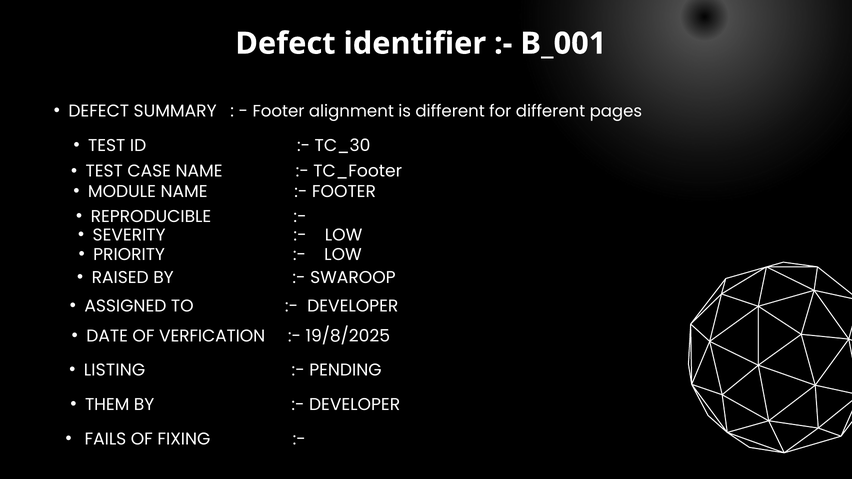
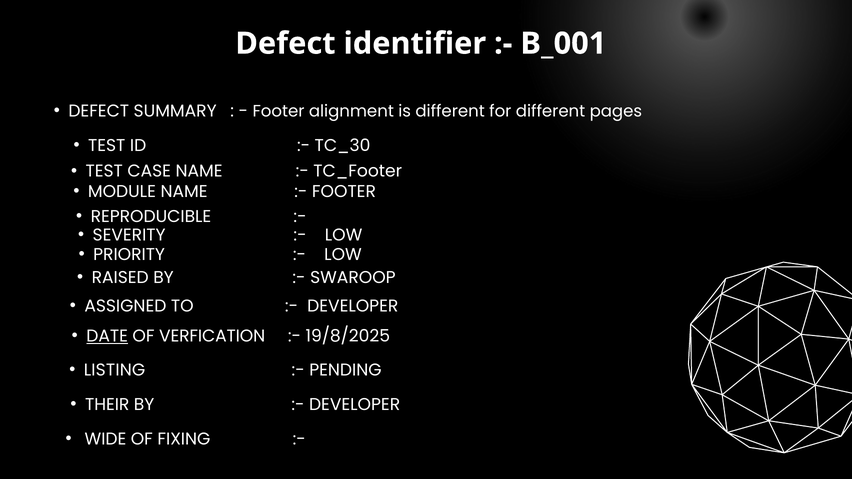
DATE underline: none -> present (107, 336)
THEM: THEM -> THEIR (107, 405)
FAILS: FAILS -> WIDE (105, 439)
